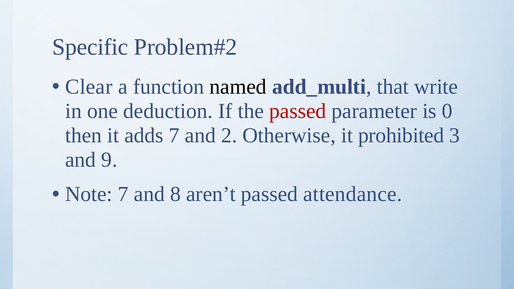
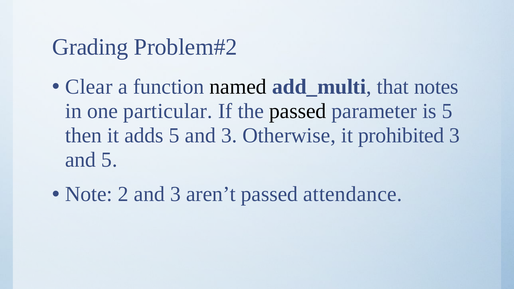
Specific: Specific -> Grading (90, 47)
write: write -> notes (436, 87)
deduction: deduction -> particular (168, 111)
passed colour: red -> black (298, 111)
is 0: 0 -> 5 (447, 111)
adds 7: 7 -> 5 (174, 136)
2: 2 -> 3 (229, 136)
and 9: 9 -> 5 (109, 160)
Note 7: 7 -> 2 (123, 194)
8: 8 -> 3 (175, 194)
